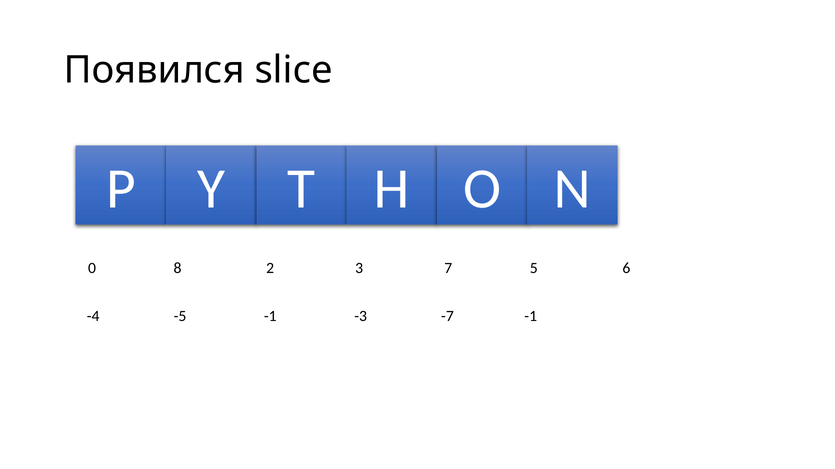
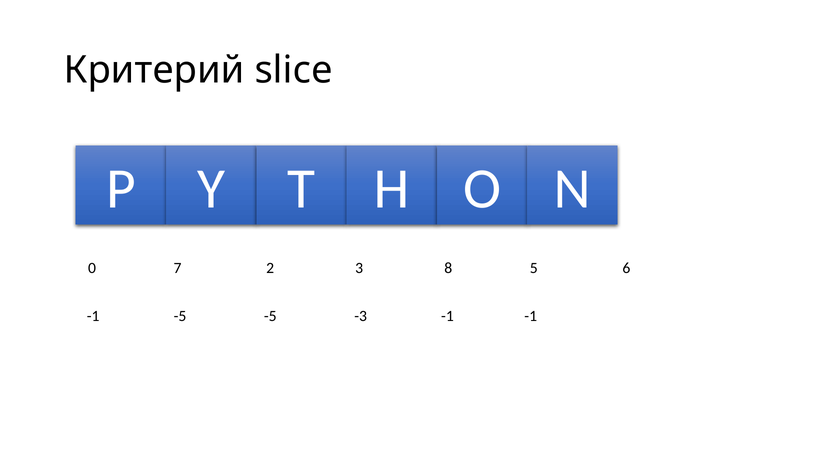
Появился: Появился -> Критерий (154, 70)
8: 8 -> 7 (178, 268)
7: 7 -> 8 (448, 268)
-4: -4 -> -1 (93, 316)
-5 -1: -1 -> -5 (270, 316)
-3 -7: -7 -> -1 (447, 316)
